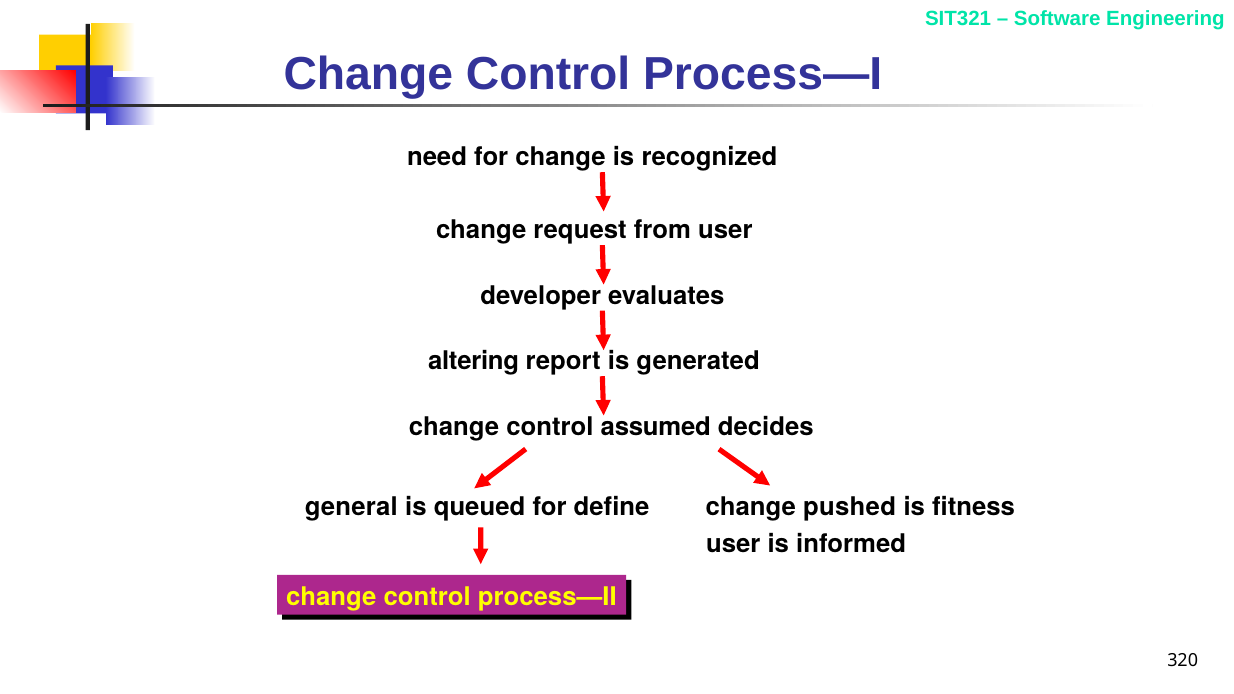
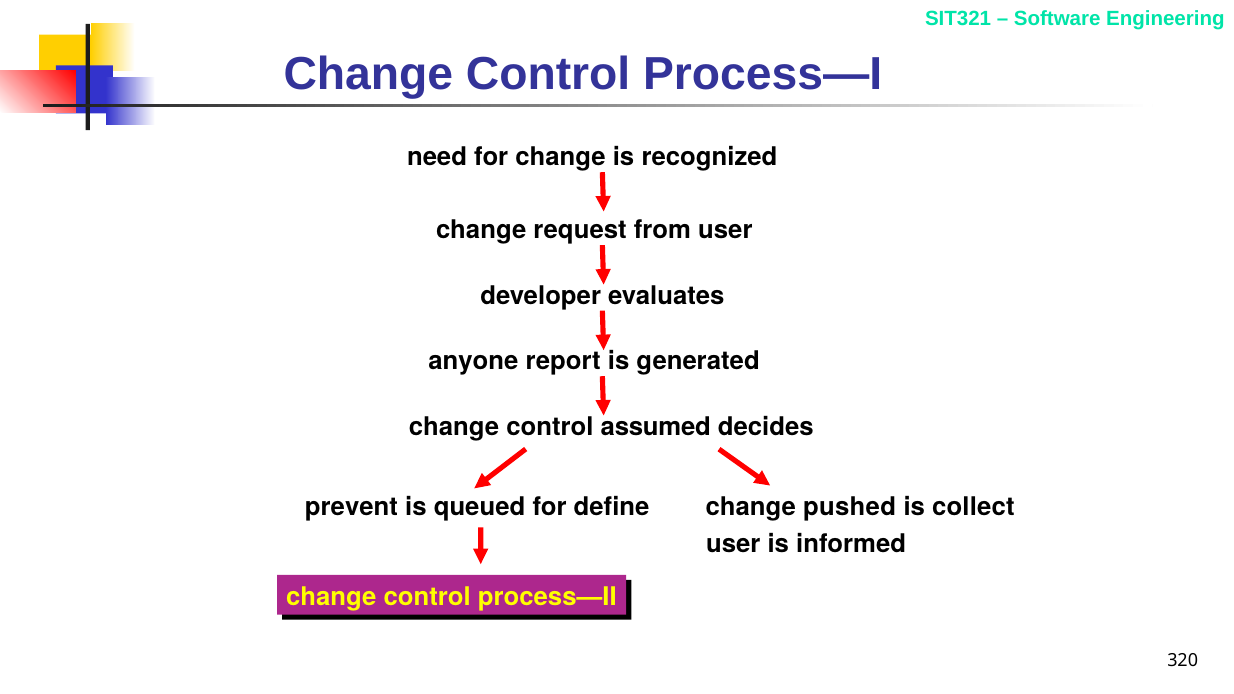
altering: altering -> anyone (473, 362)
general: general -> prevent (351, 507)
fitness: fitness -> collect (973, 507)
